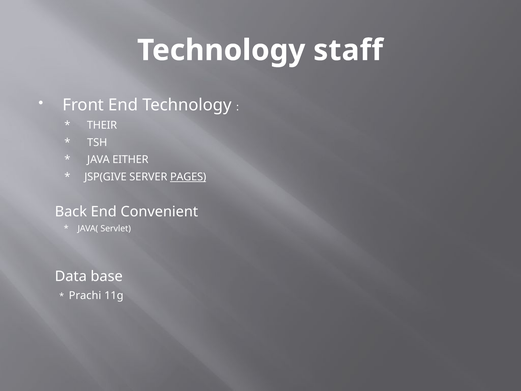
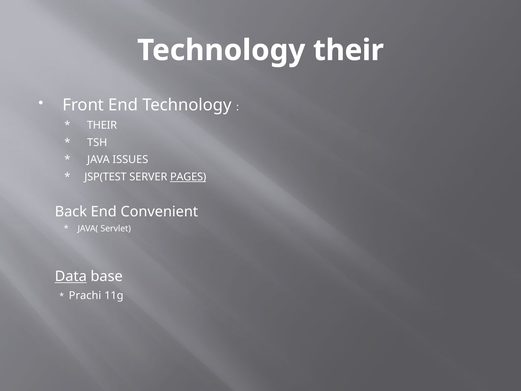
Technology staff: staff -> their (348, 50)
EITHER: EITHER -> ISSUES (130, 160)
JSP(GIVE: JSP(GIVE -> JSP(TEST (105, 177)
Data underline: none -> present (71, 276)
